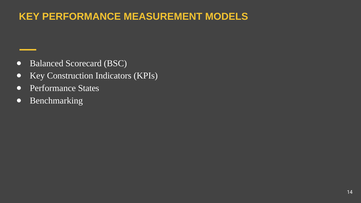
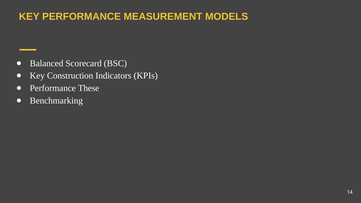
States: States -> These (89, 88)
